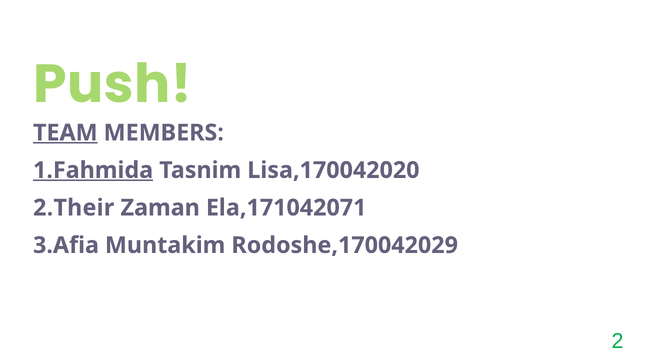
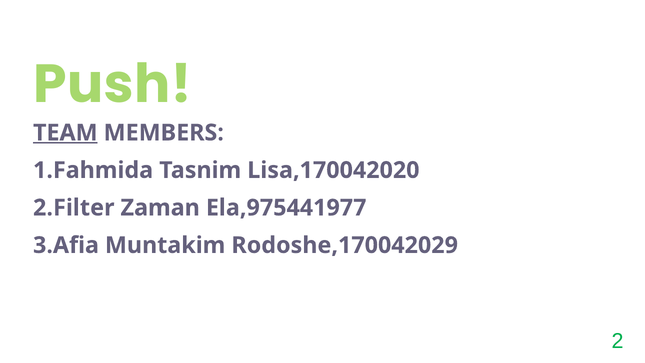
1.Fahmida underline: present -> none (93, 170)
2.Their: 2.Their -> 2.Filter (74, 208)
Ela,171042071: Ela,171042071 -> Ela,975441977 (286, 208)
